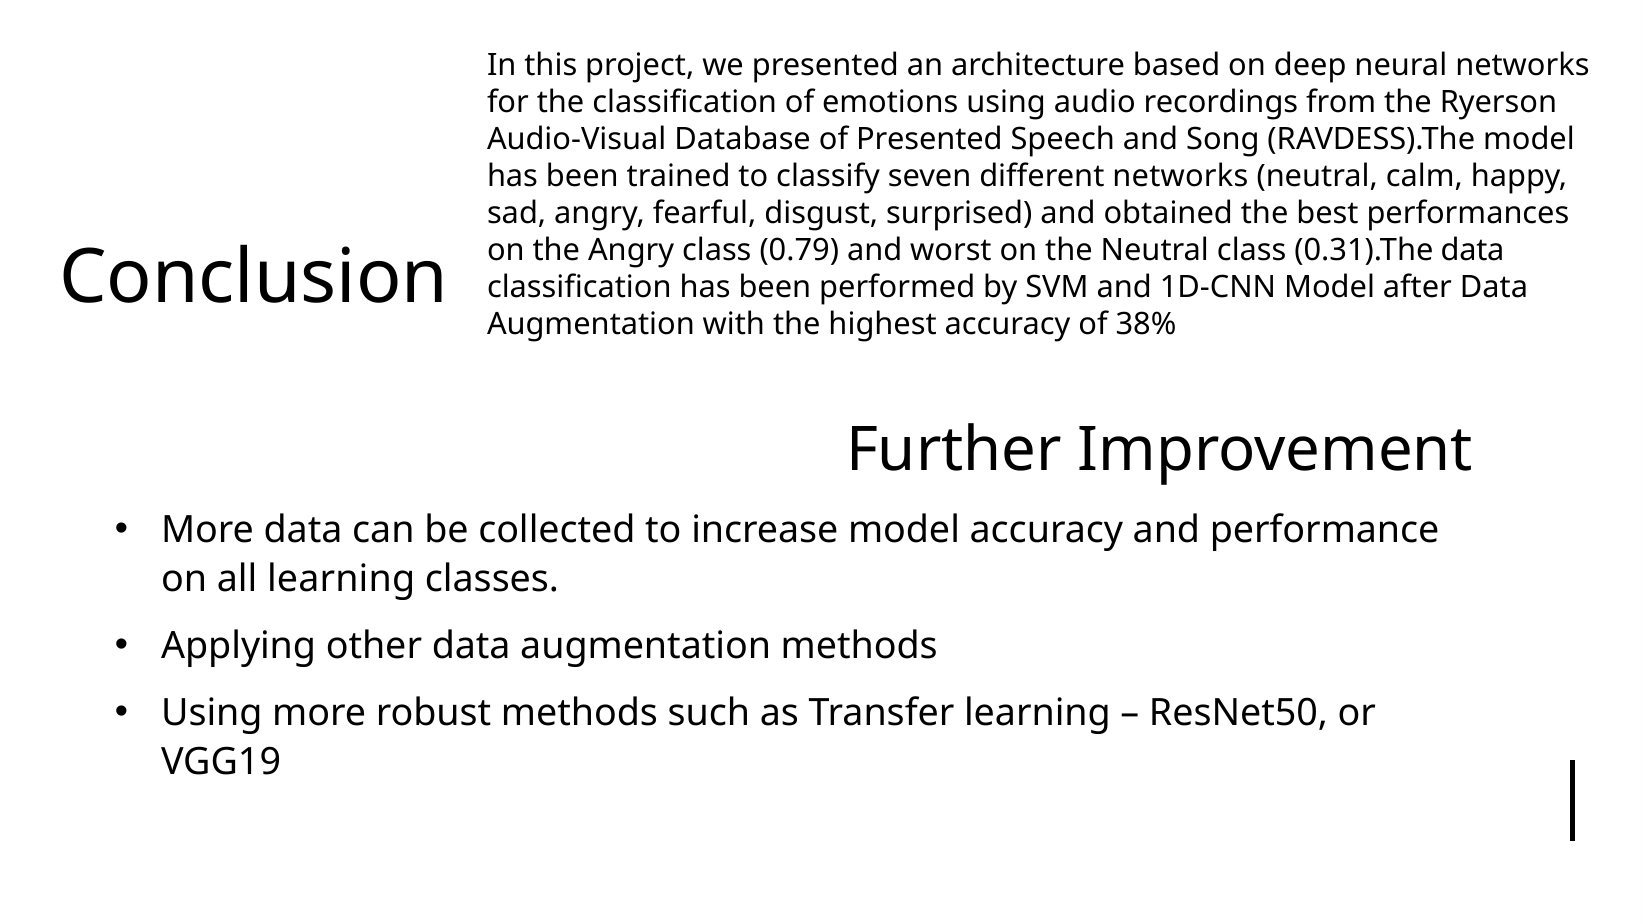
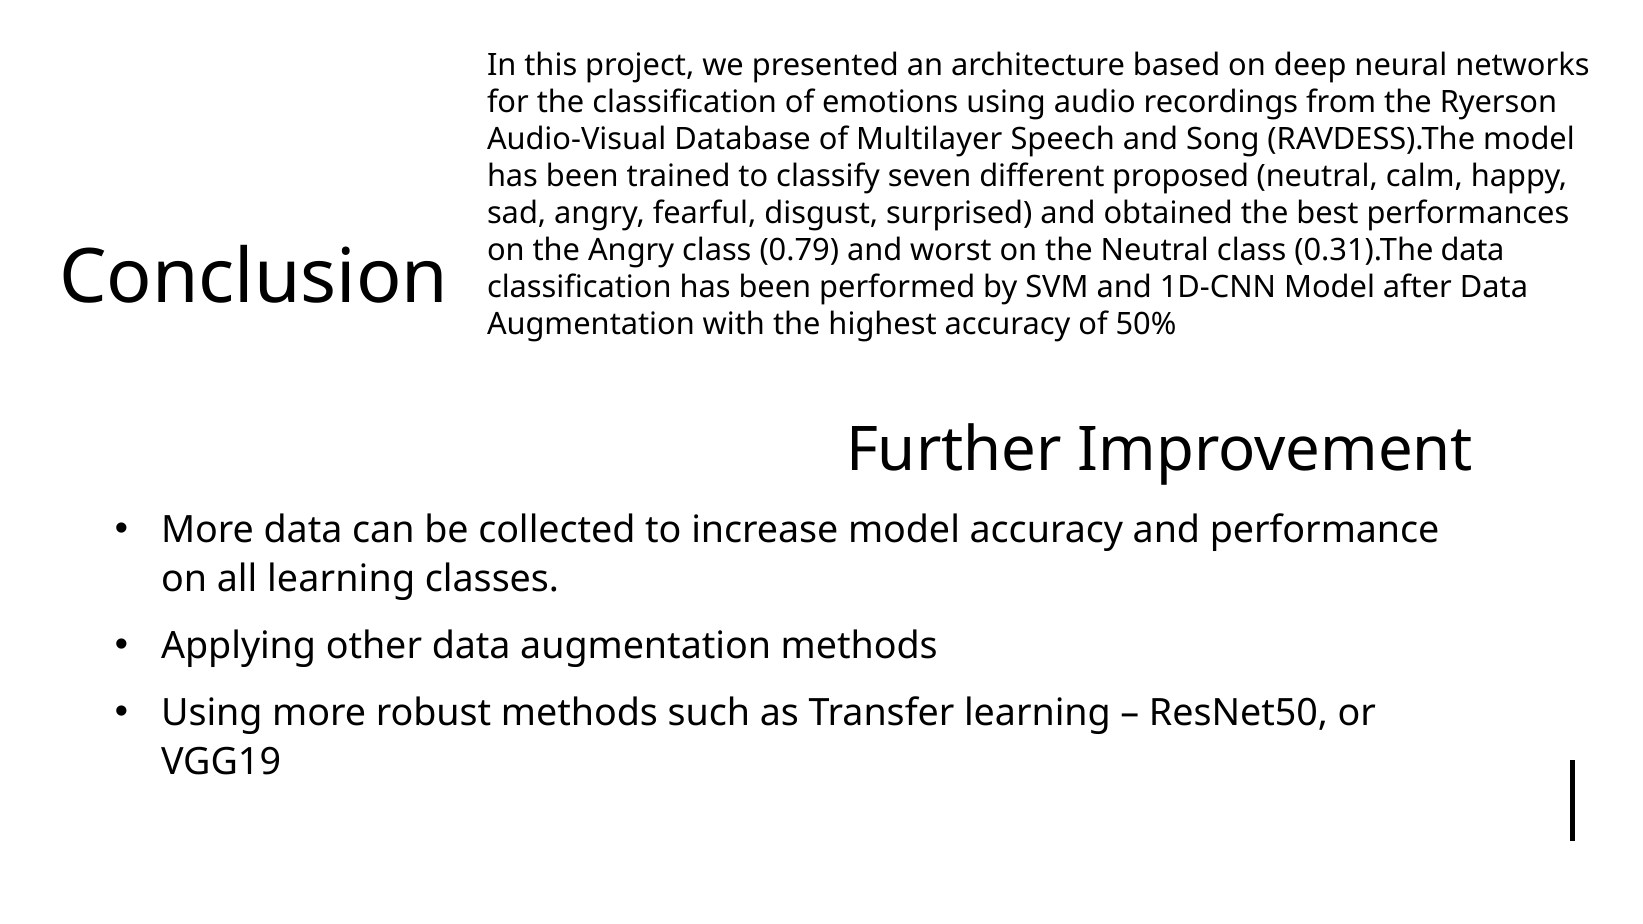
of Presented: Presented -> Multilayer (929, 139)
different networks: networks -> proposed (1181, 176)
38%: 38% -> 50% (1146, 324)
